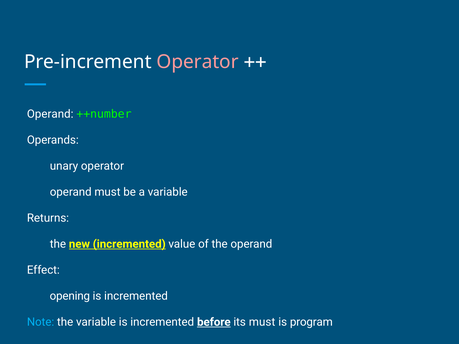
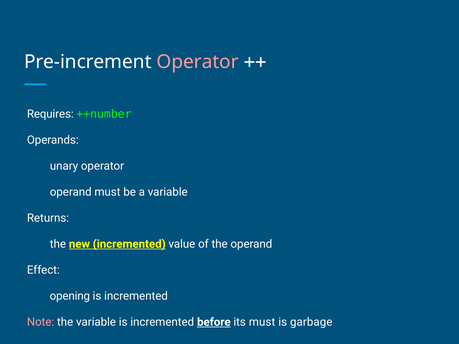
Operand: Operand -> Requires (50, 114)
Note colour: light blue -> pink (41, 322)
program: program -> garbage (311, 322)
